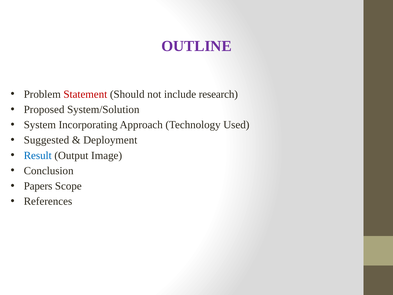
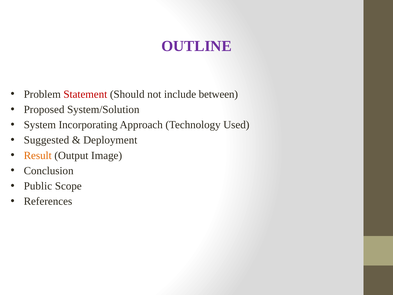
research: research -> between (218, 94)
Result colour: blue -> orange (38, 155)
Papers: Papers -> Public (38, 186)
